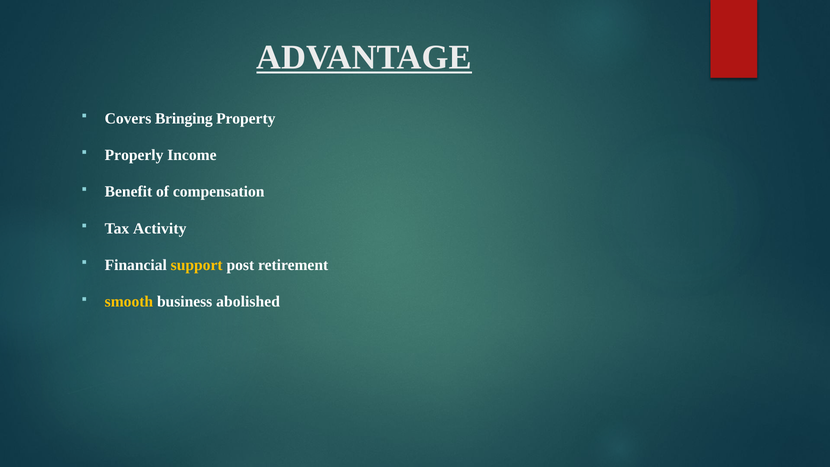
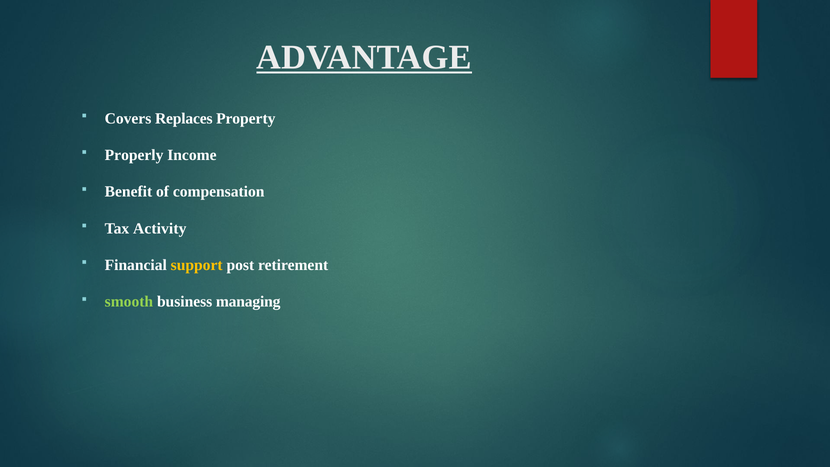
Bringing: Bringing -> Replaces (184, 118)
smooth colour: yellow -> light green (129, 302)
abolished: abolished -> managing (248, 302)
